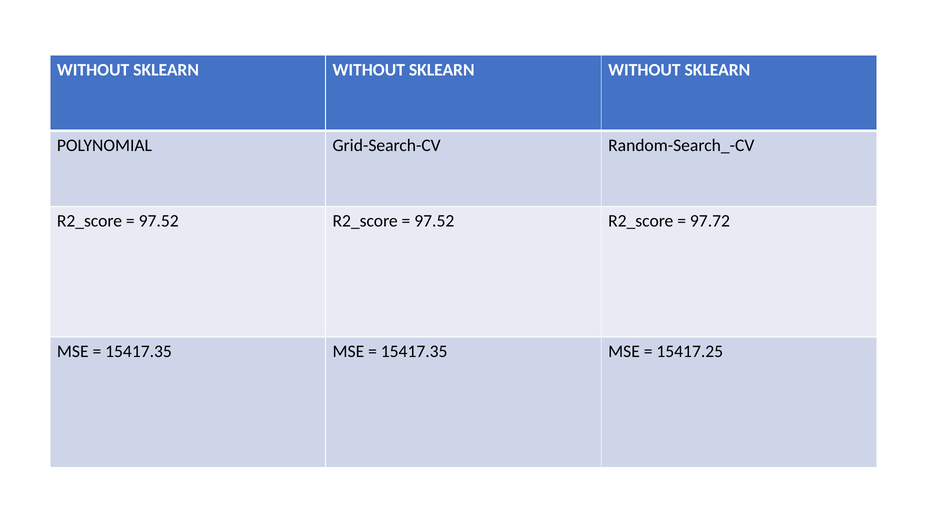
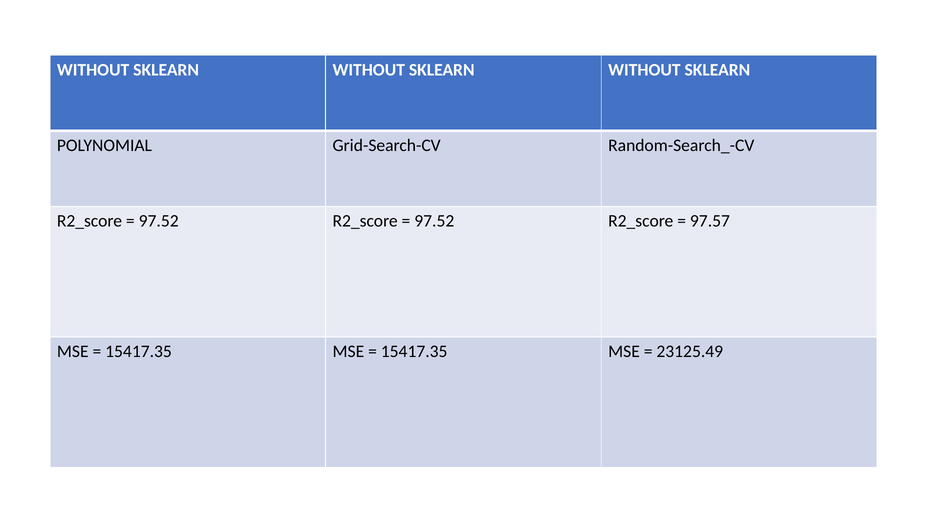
97.72: 97.72 -> 97.57 (710, 221)
15417.25: 15417.25 -> 23125.49 (690, 351)
